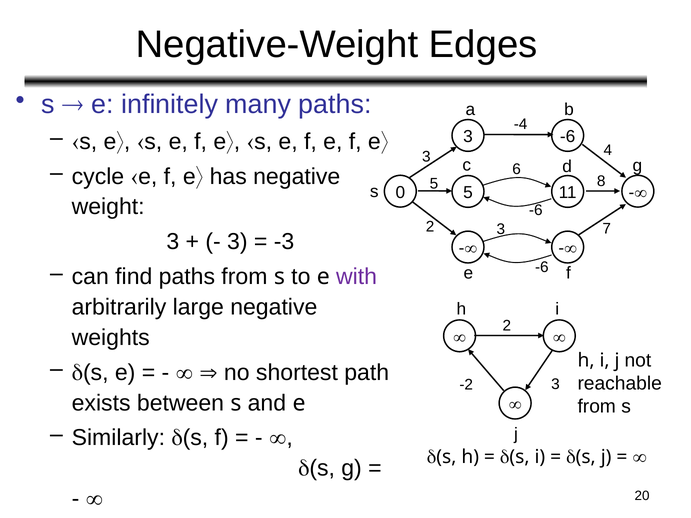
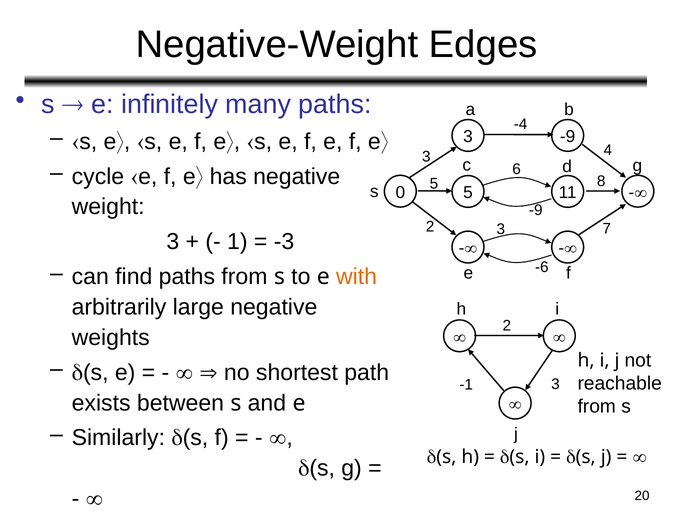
3 -6: -6 -> -9 (568, 137)
-6: -6 -> -9 (536, 210)
3: 3 -> 1 (237, 242)
with colour: purple -> orange (357, 277)
-2: -2 -> -1 (466, 385)
